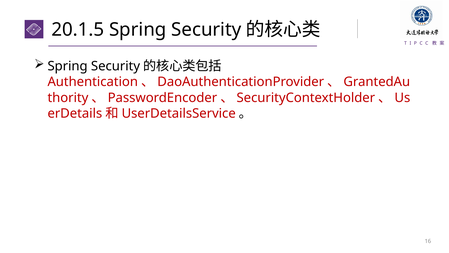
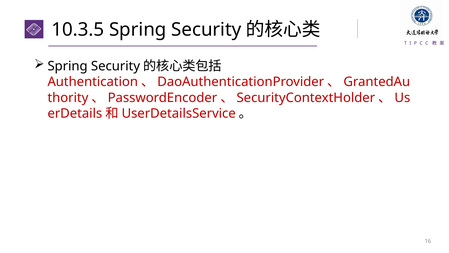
20.1.5: 20.1.5 -> 10.3.5 (78, 30)
